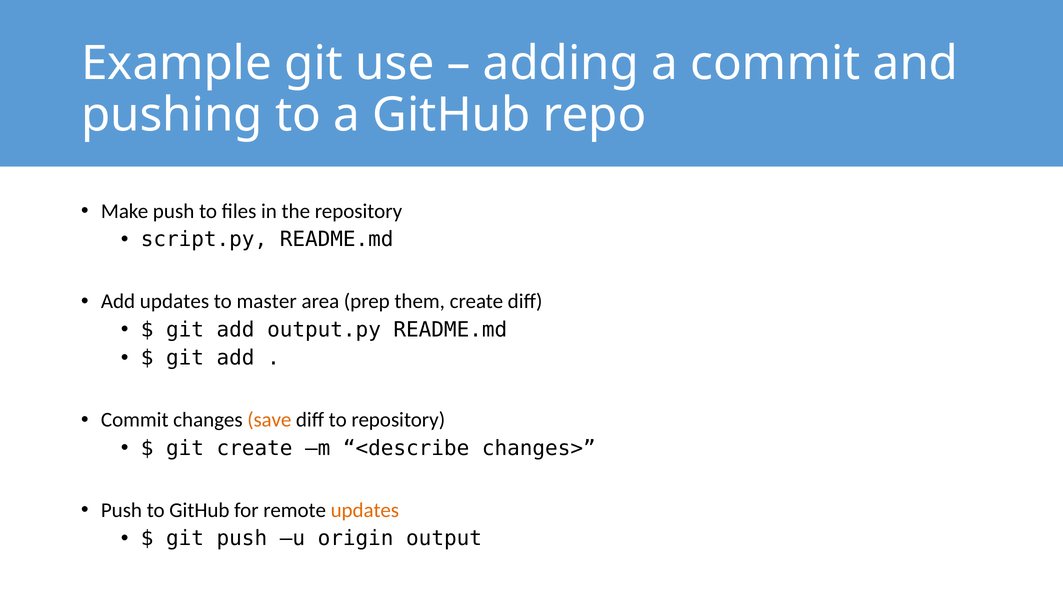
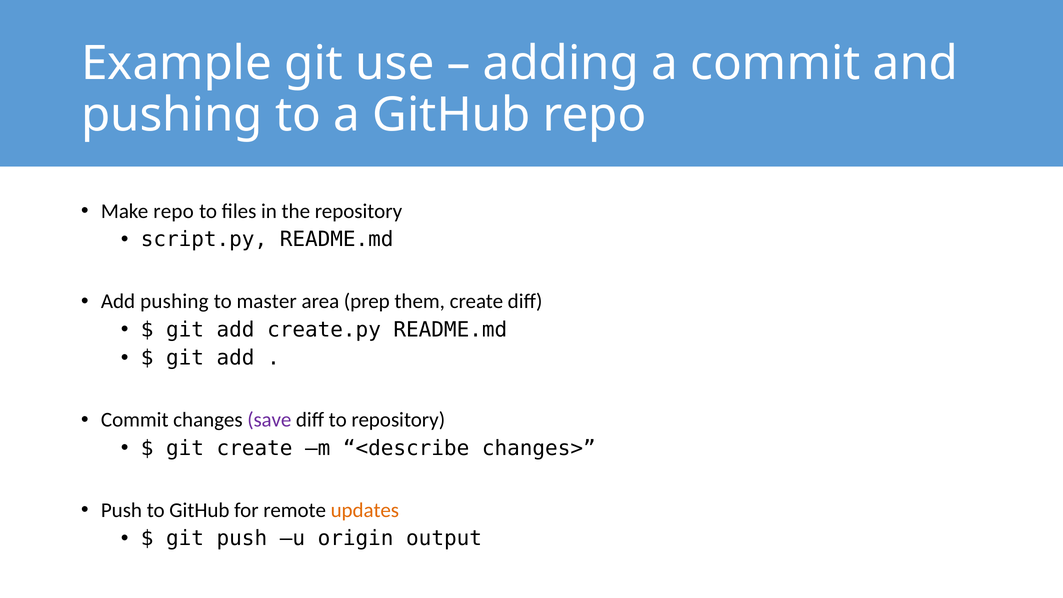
Make push: push -> repo (174, 211)
Add updates: updates -> pushing (174, 301)
output.py: output.py -> create.py (324, 330)
save colour: orange -> purple (269, 420)
